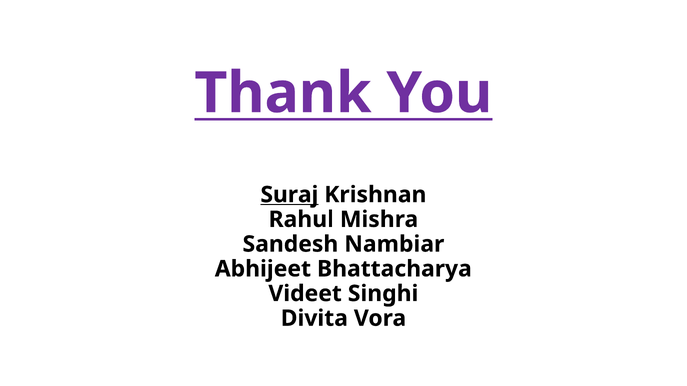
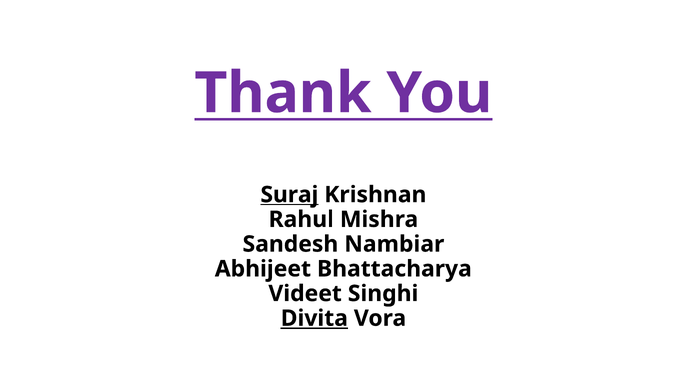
Divita underline: none -> present (314, 319)
